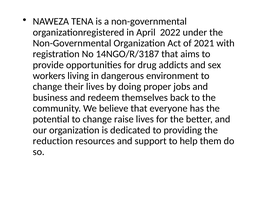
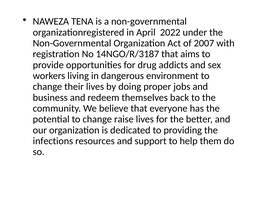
2021: 2021 -> 2007 (204, 43)
reduction: reduction -> infections (53, 141)
